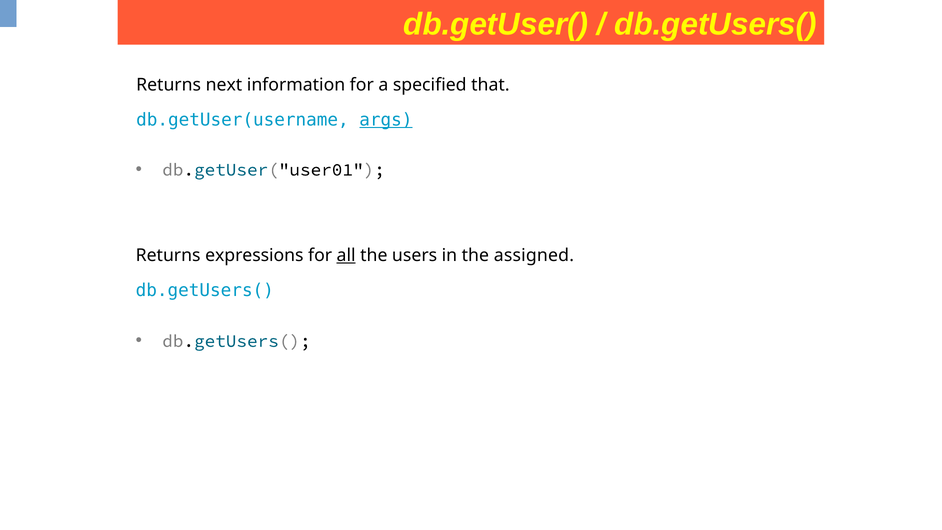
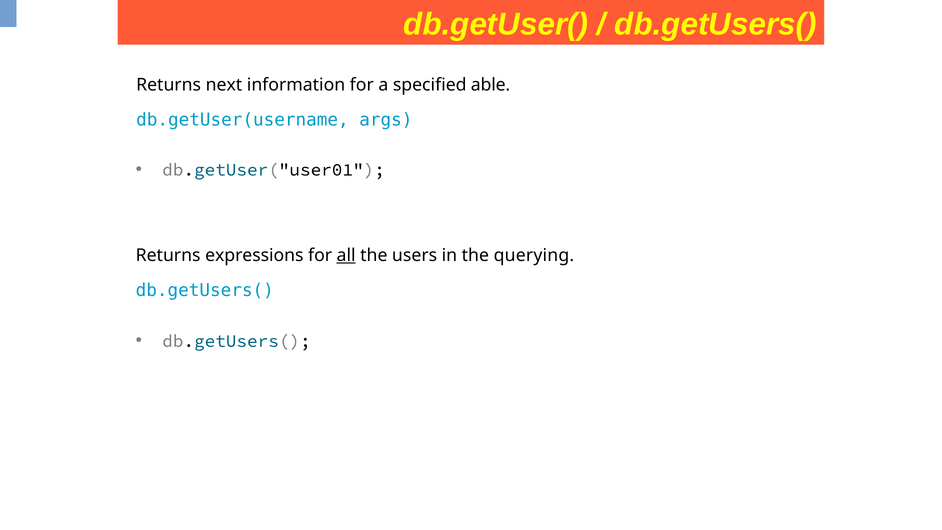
that: that -> able (490, 85)
args underline: present -> none (386, 120)
assigned: assigned -> querying (534, 255)
